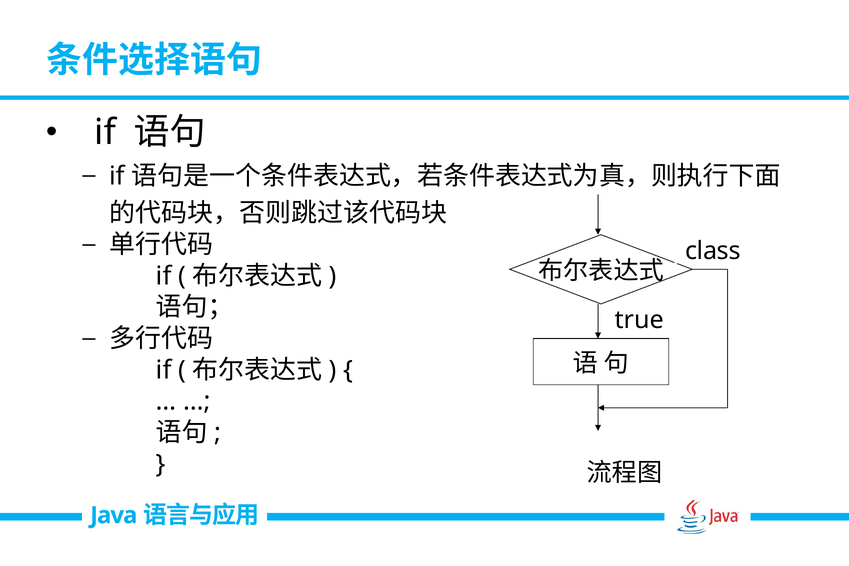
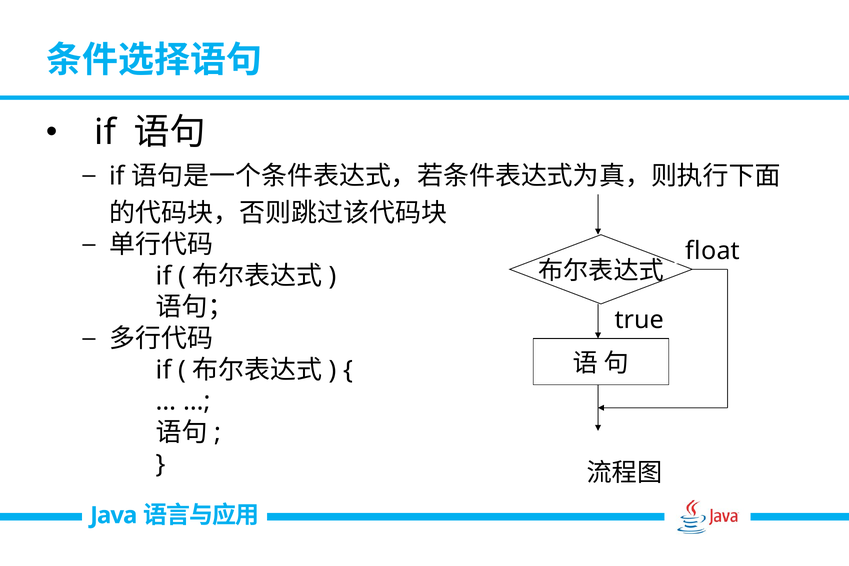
class: class -> float (713, 251)
